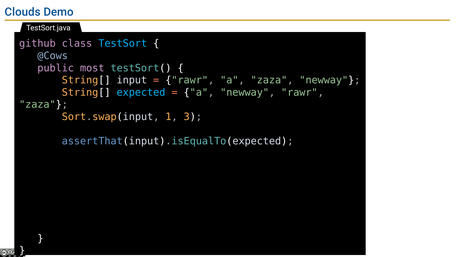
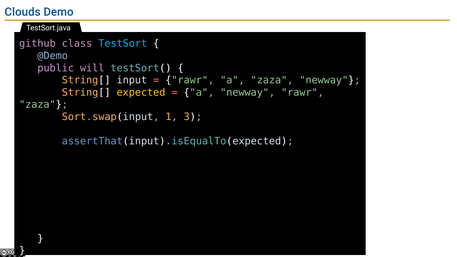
@Cows: @Cows -> @Demo (53, 56)
most: most -> will (92, 68)
expected colour: light blue -> yellow (141, 92)
